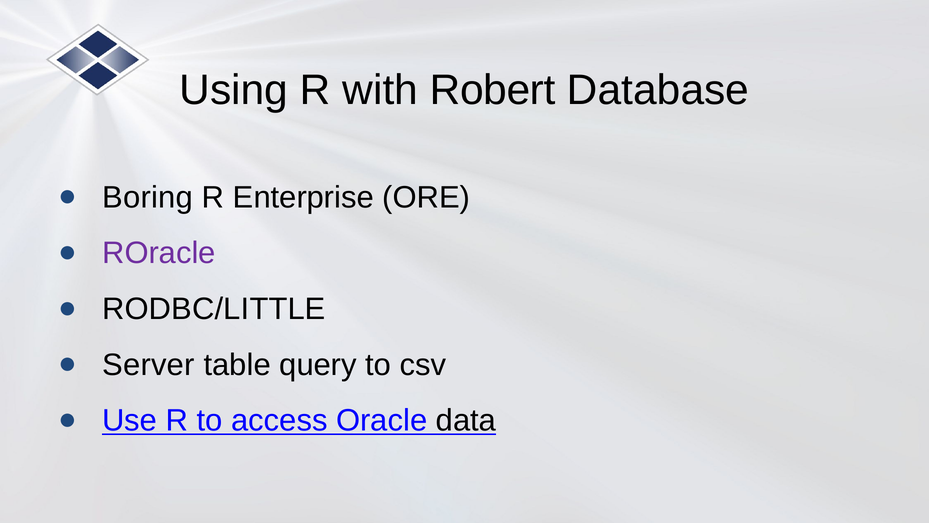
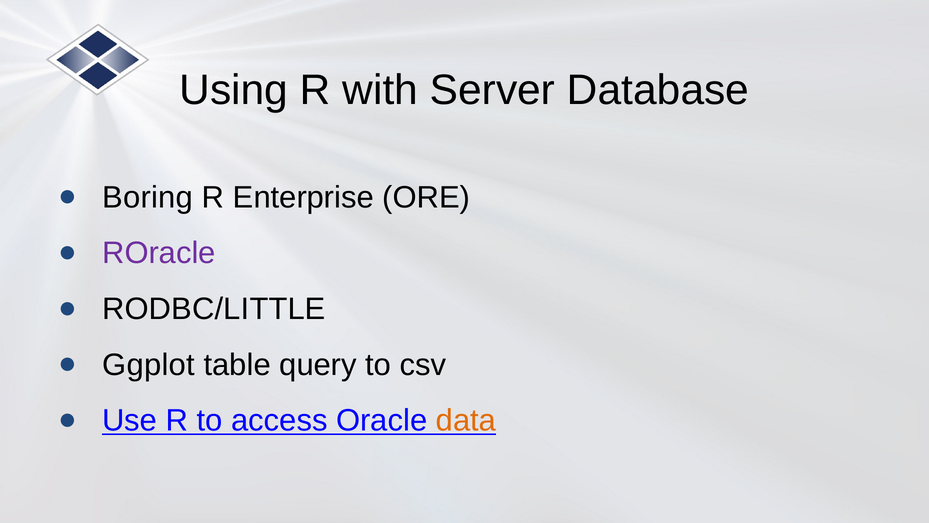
Robert: Robert -> Server (492, 90)
Server: Server -> Ggplot (148, 364)
data colour: black -> orange (466, 420)
